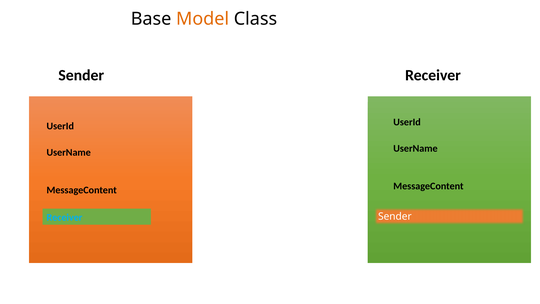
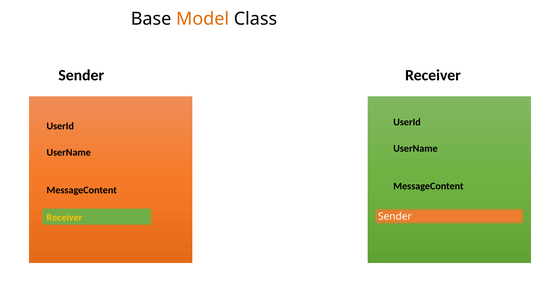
Receiver colour: light blue -> yellow (64, 217)
